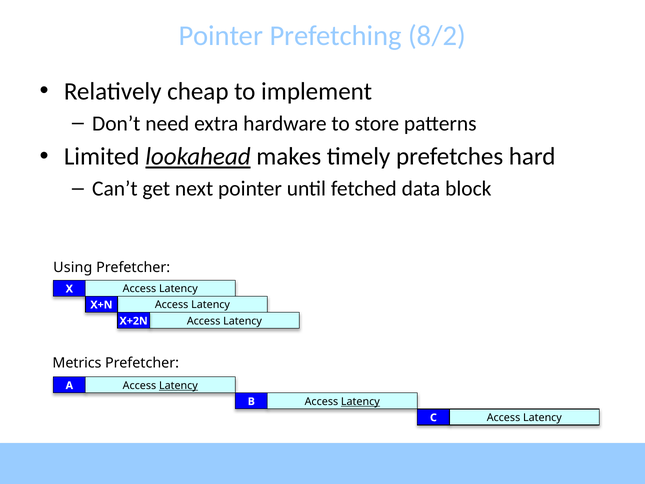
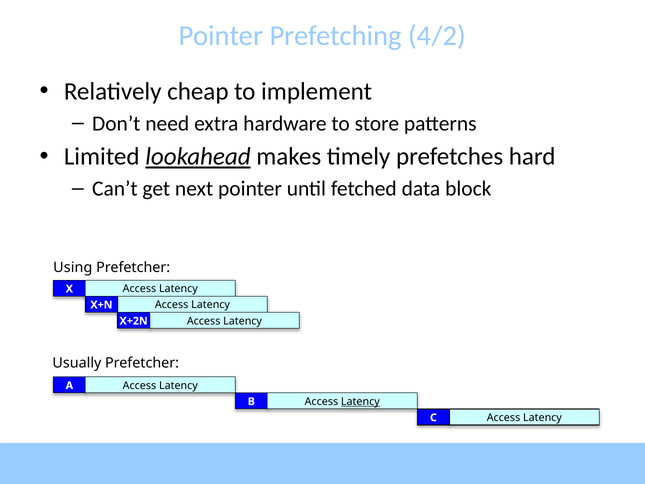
8/2: 8/2 -> 4/2 (437, 36)
Metrics: Metrics -> Usually (77, 363)
Latency underline: present -> none (178, 385)
